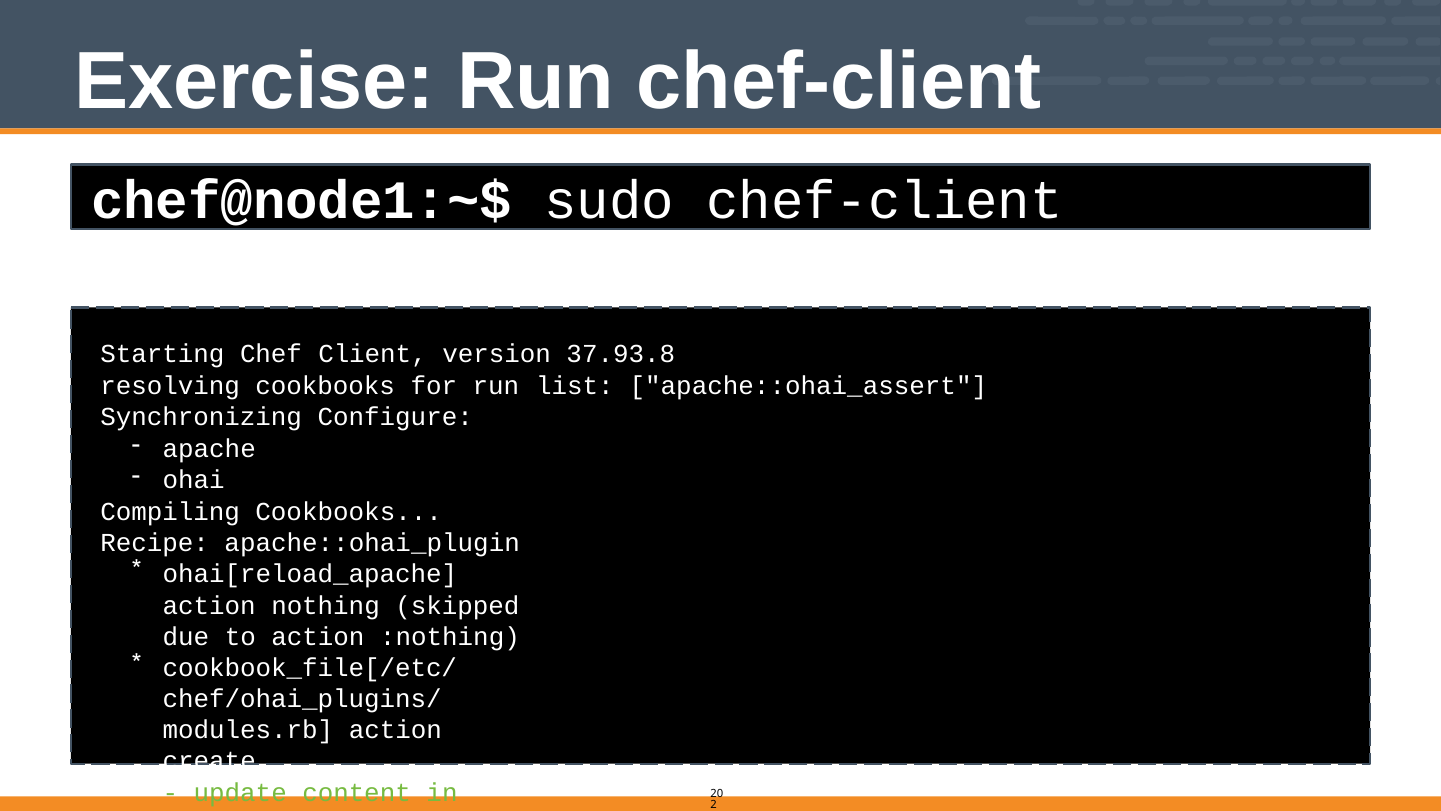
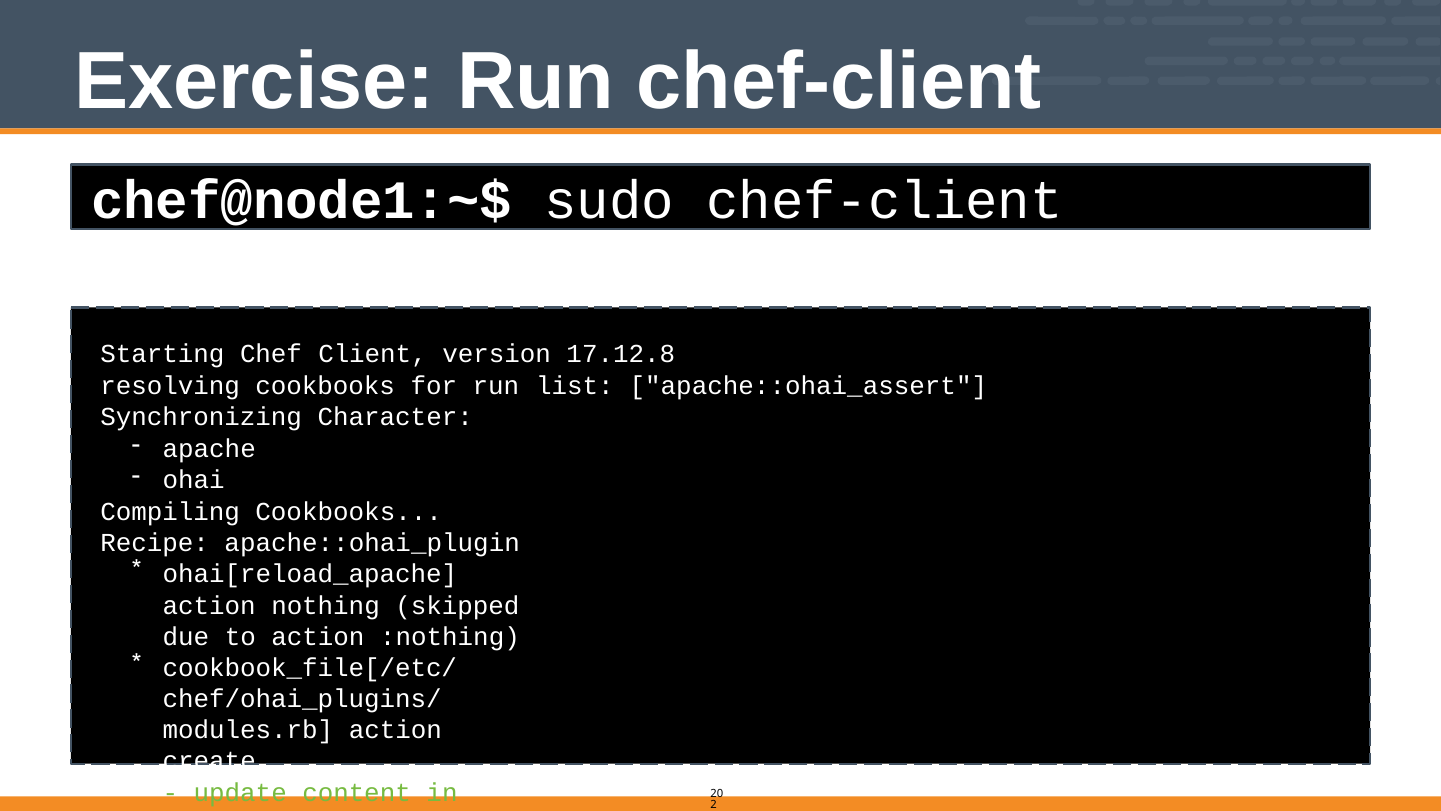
37.93.8: 37.93.8 -> 17.12.8 (621, 354)
Configure: Configure -> Character (395, 417)
